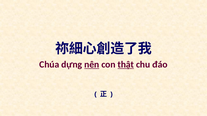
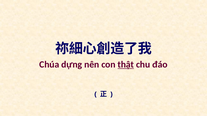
nên underline: present -> none (92, 65)
